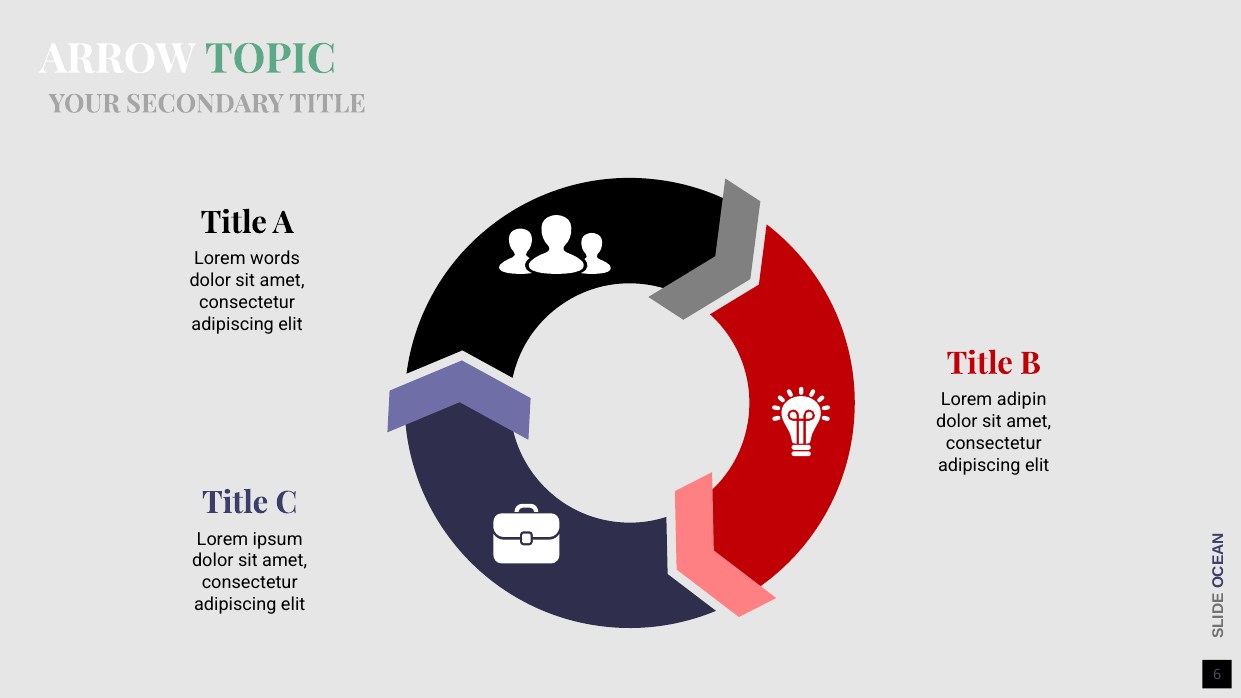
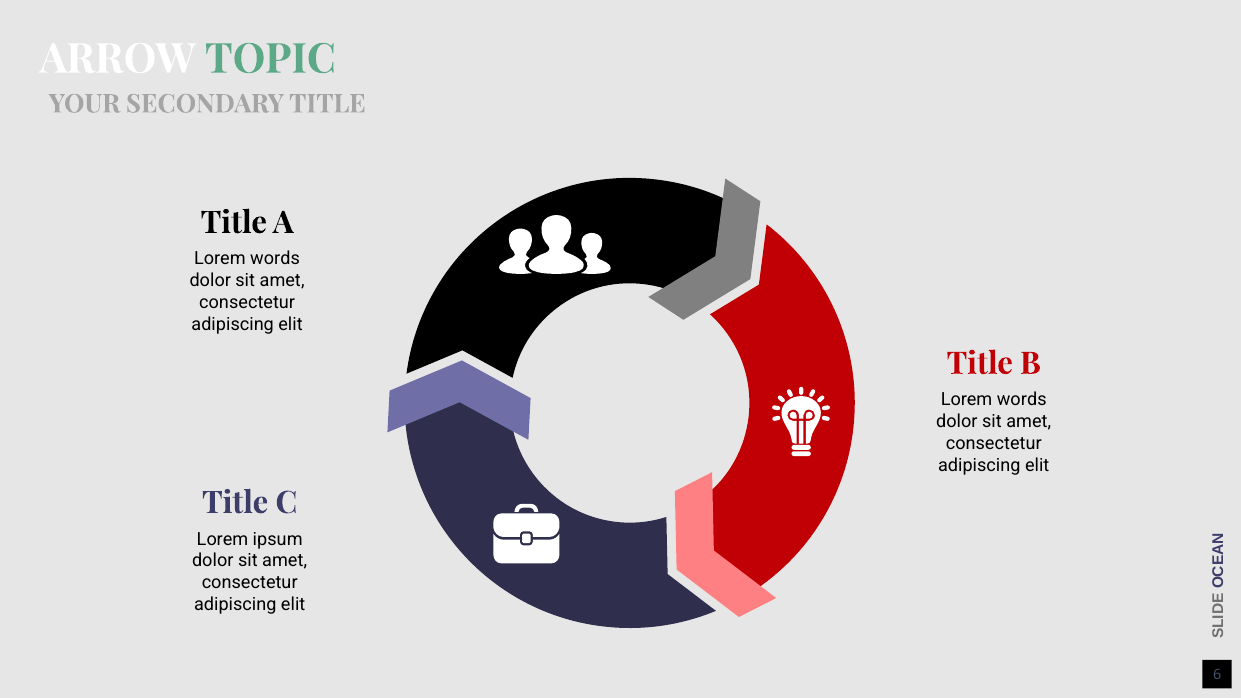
adipin: adipin -> words (1022, 400)
